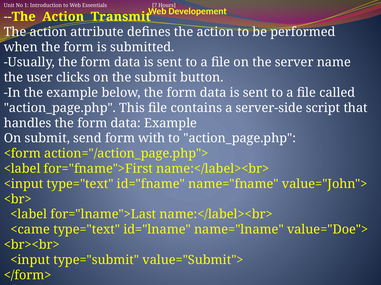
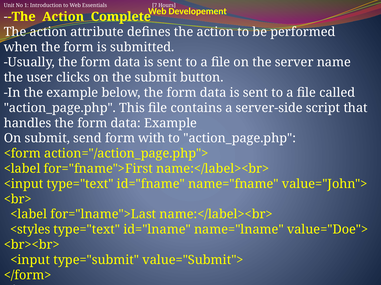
Transmit: Transmit -> Complete (121, 17)
<came: <came -> <styles (30, 230)
